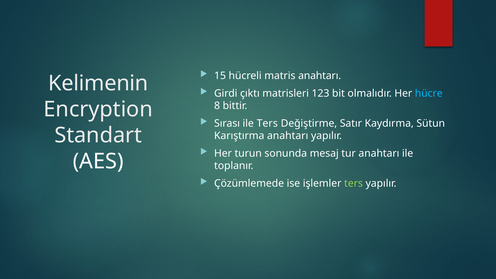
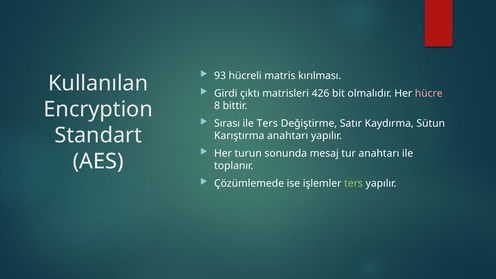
15: 15 -> 93 (220, 76)
matris anahtarı: anahtarı -> kırılması (320, 76)
Kelimenin: Kelimenin -> Kullanılan (98, 83)
123: 123 -> 426 (321, 93)
hücre colour: light blue -> pink (429, 93)
